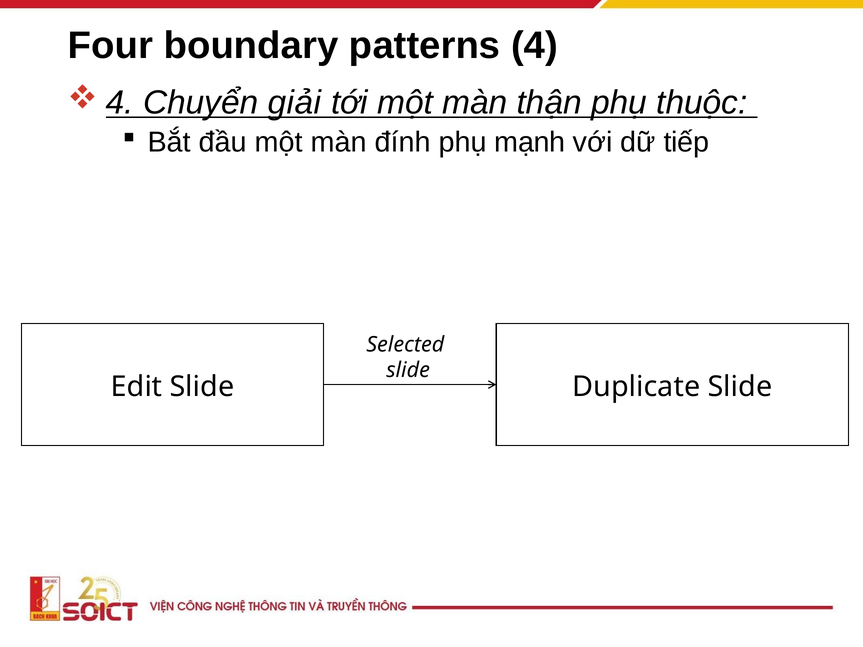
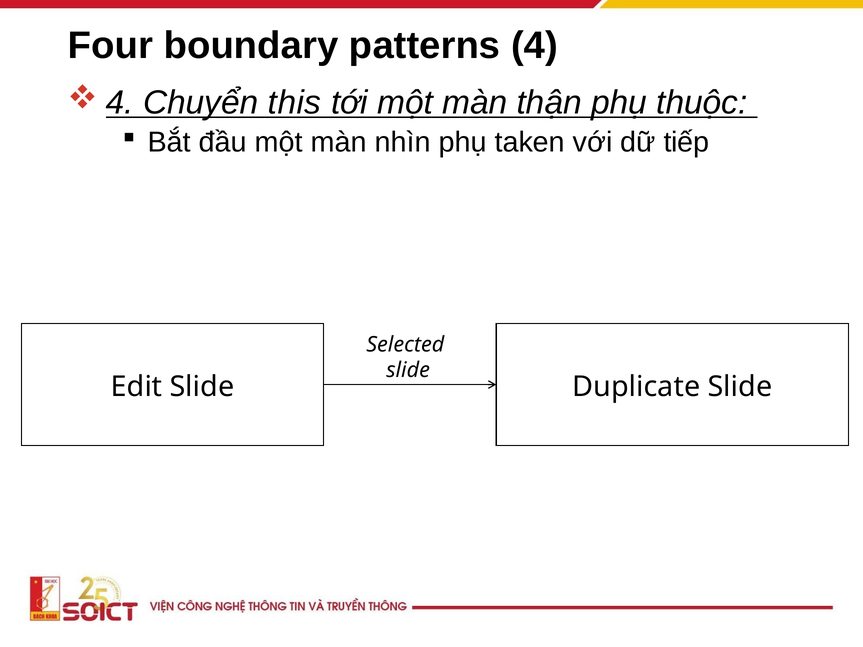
giải: giải -> this (295, 103)
đính: đính -> nhìn (403, 142)
mạnh: mạnh -> taken (530, 142)
